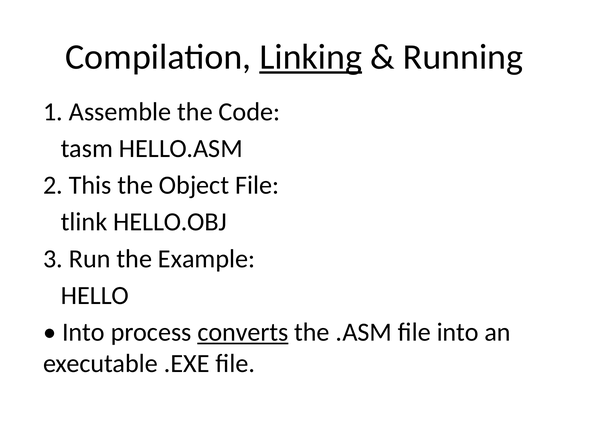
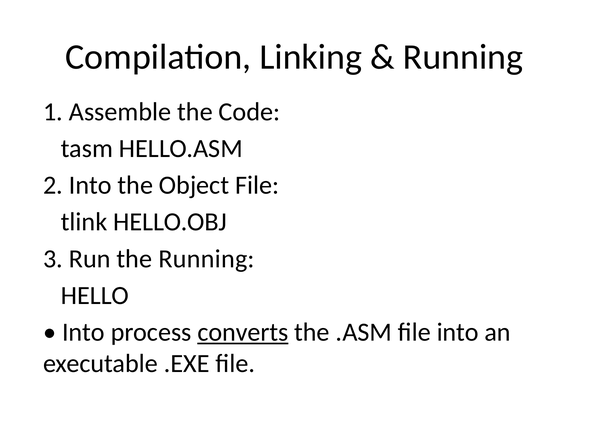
Linking underline: present -> none (311, 57)
2 This: This -> Into (90, 185)
the Example: Example -> Running (207, 259)
